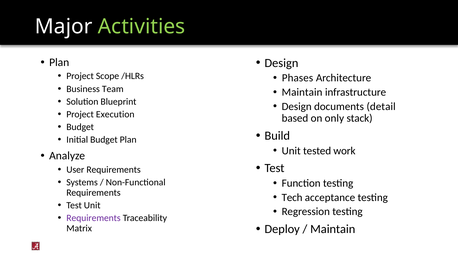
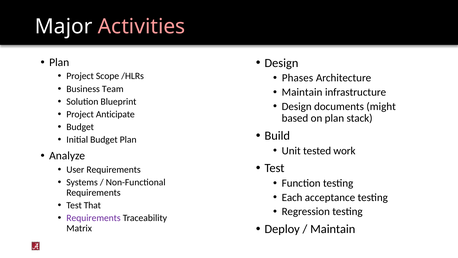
Activities colour: light green -> pink (142, 27)
detail: detail -> might (381, 106)
Execution: Execution -> Anticipate (115, 114)
on only: only -> plan (334, 118)
Tech: Tech -> Each (292, 197)
Test Unit: Unit -> That (92, 205)
